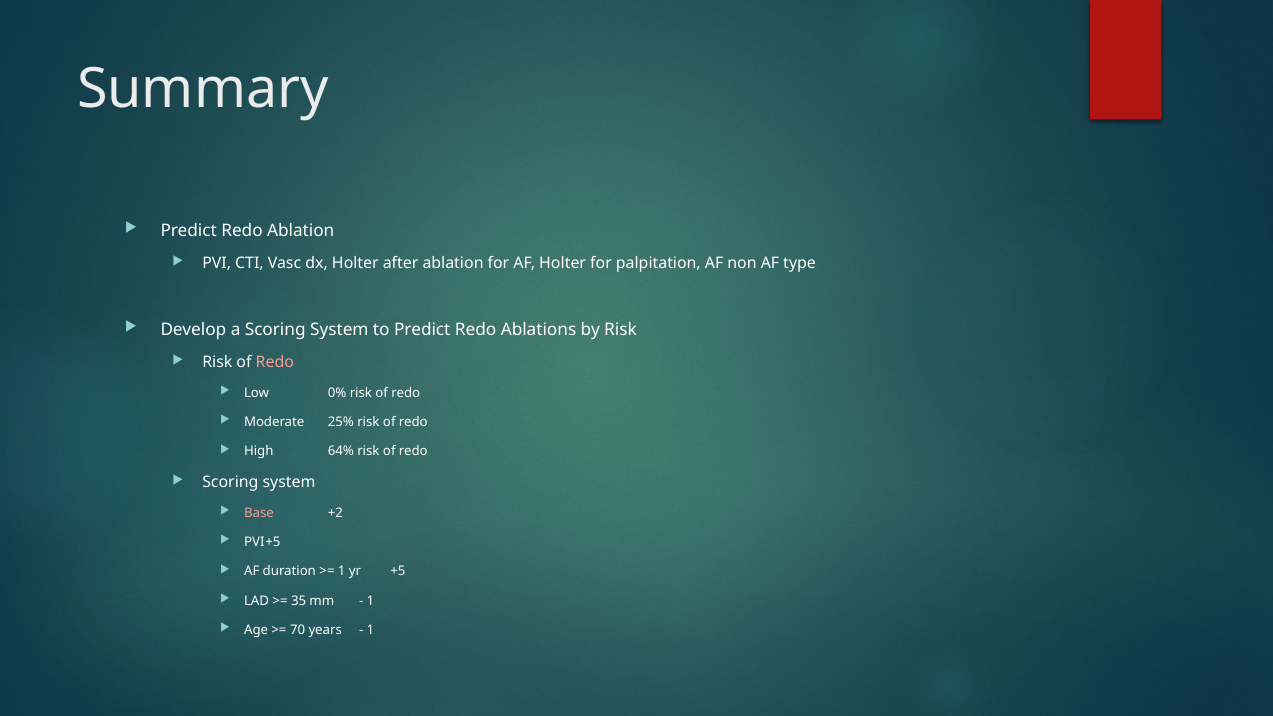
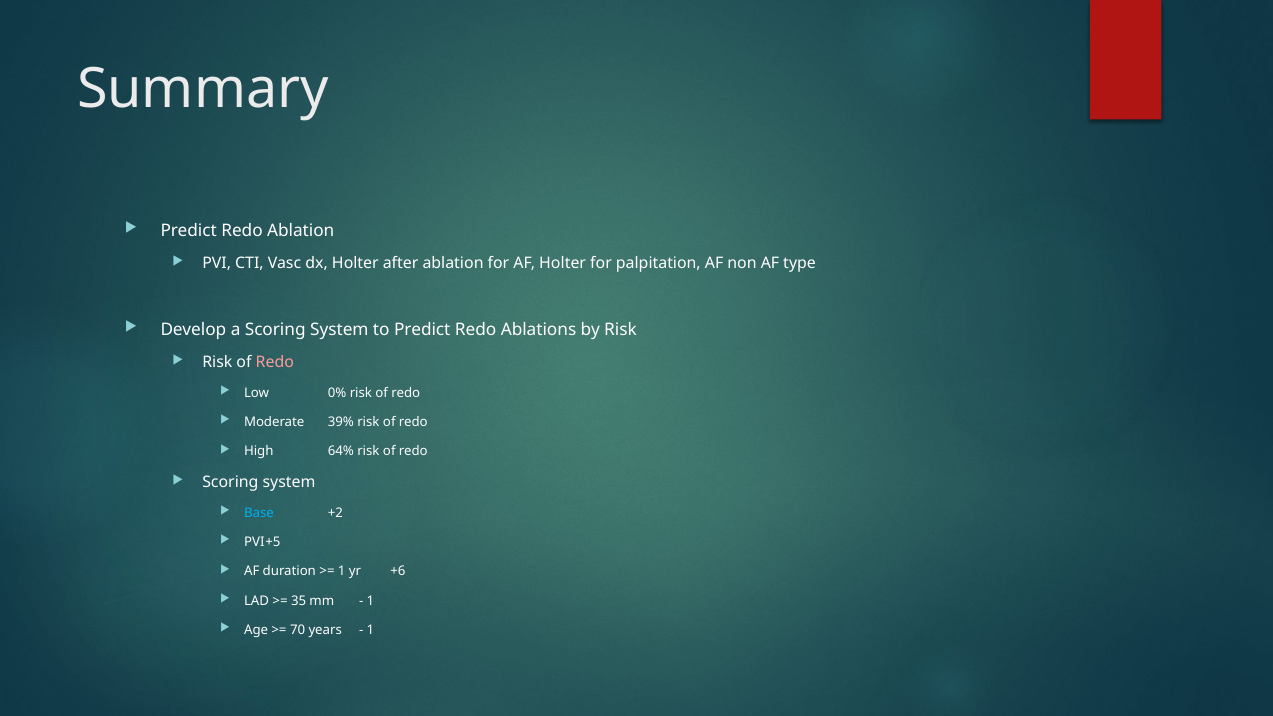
25%: 25% -> 39% (341, 422)
Base colour: pink -> light blue (259, 513)
+5: +5 -> +6 (398, 571)
